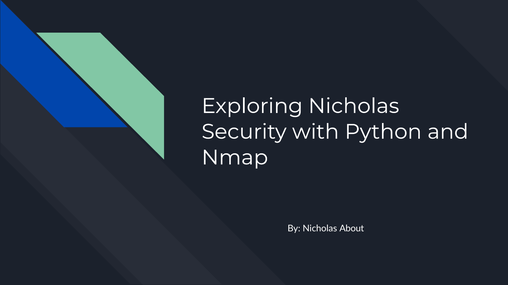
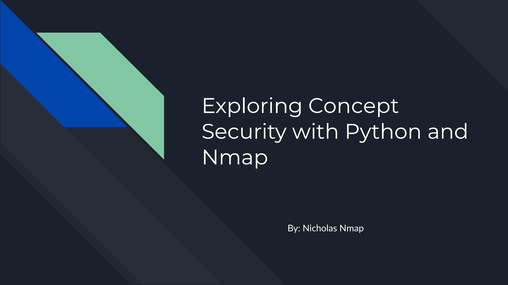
Exploring Nicholas: Nicholas -> Concept (354, 106)
Nicholas About: About -> Nmap (352, 229)
